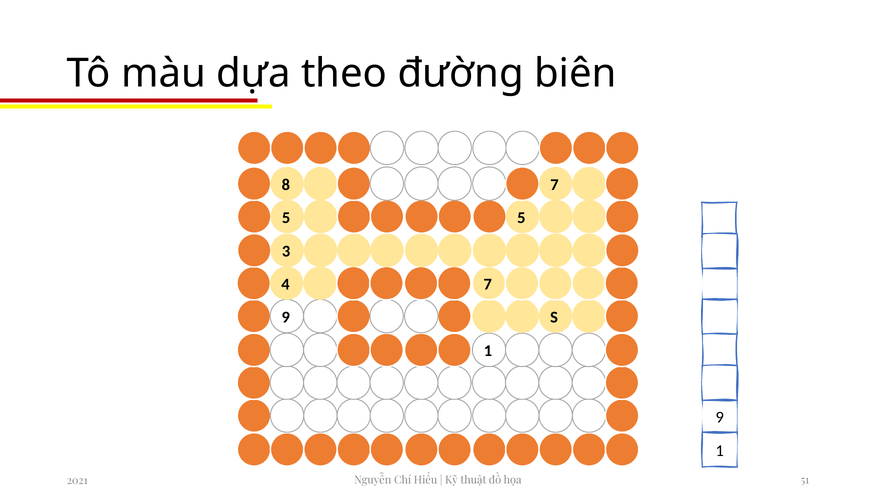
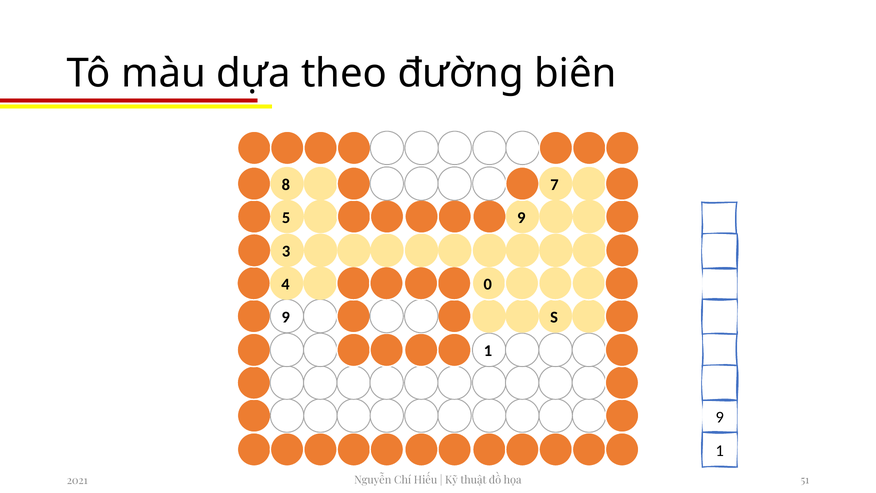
5 5: 5 -> 9 (521, 218)
4 7: 7 -> 0 (488, 284)
